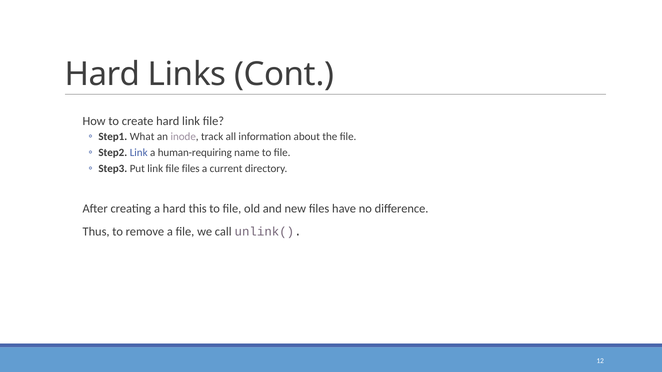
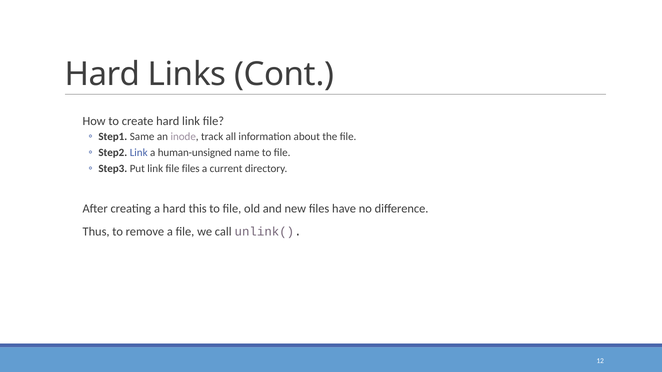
What: What -> Same (142, 137)
human-requiring: human-requiring -> human-unsigned (195, 153)
